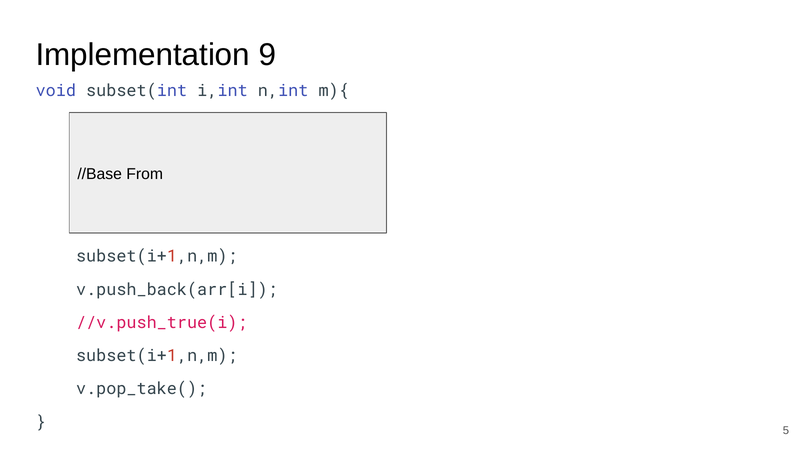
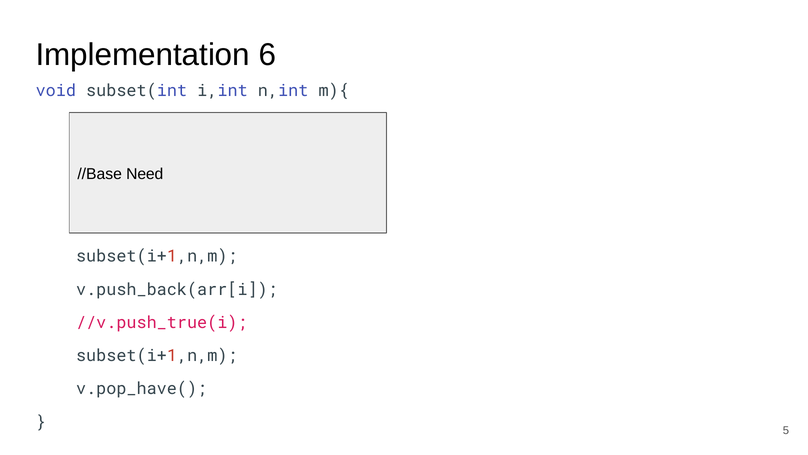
9: 9 -> 6 (267, 55)
From: From -> Need (145, 174)
v.pop_take(: v.pop_take( -> v.pop_have( (142, 388)
